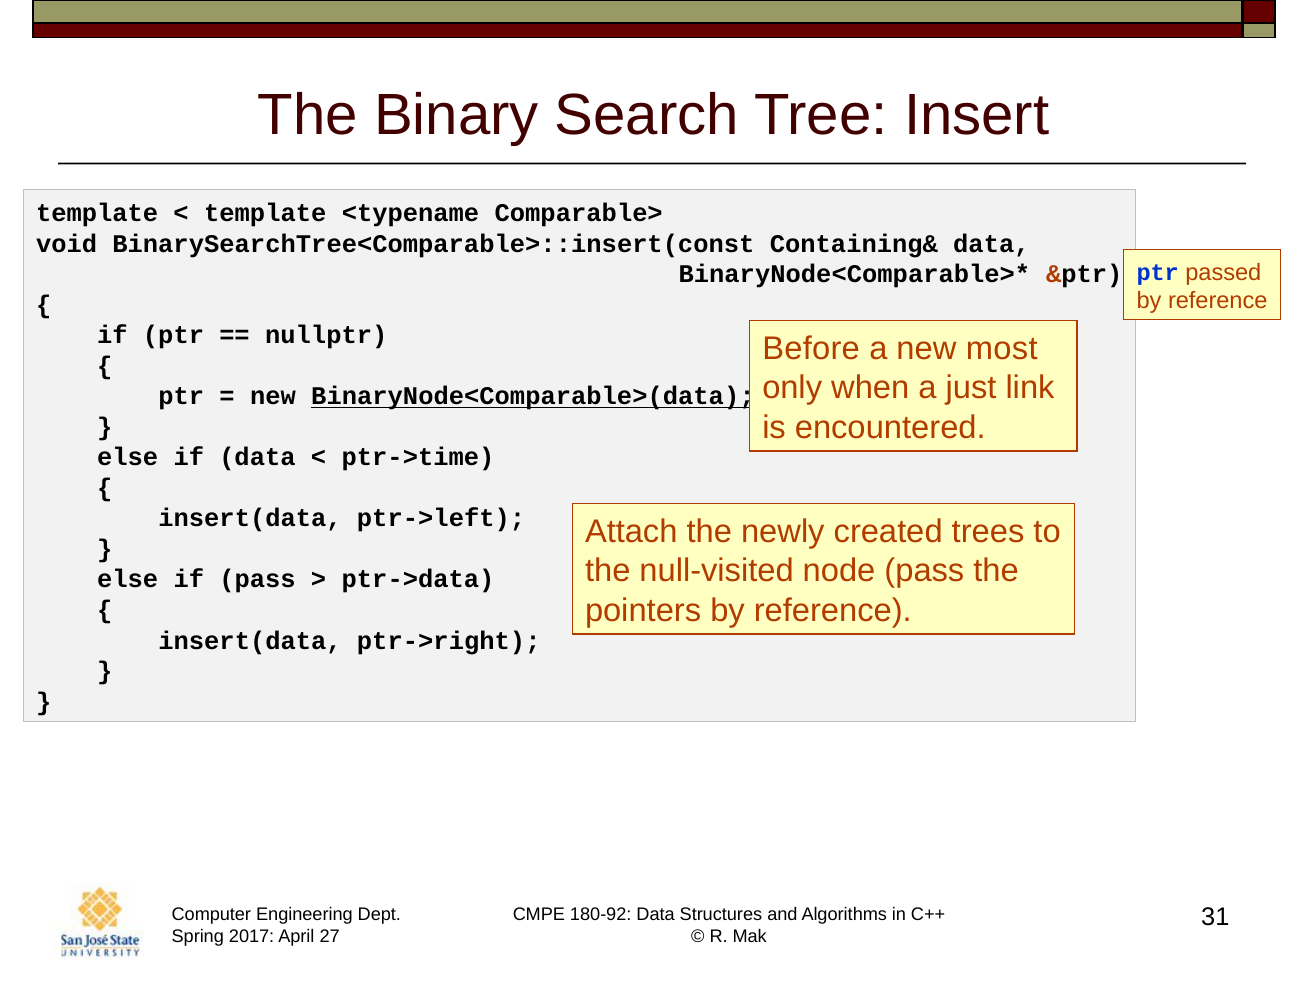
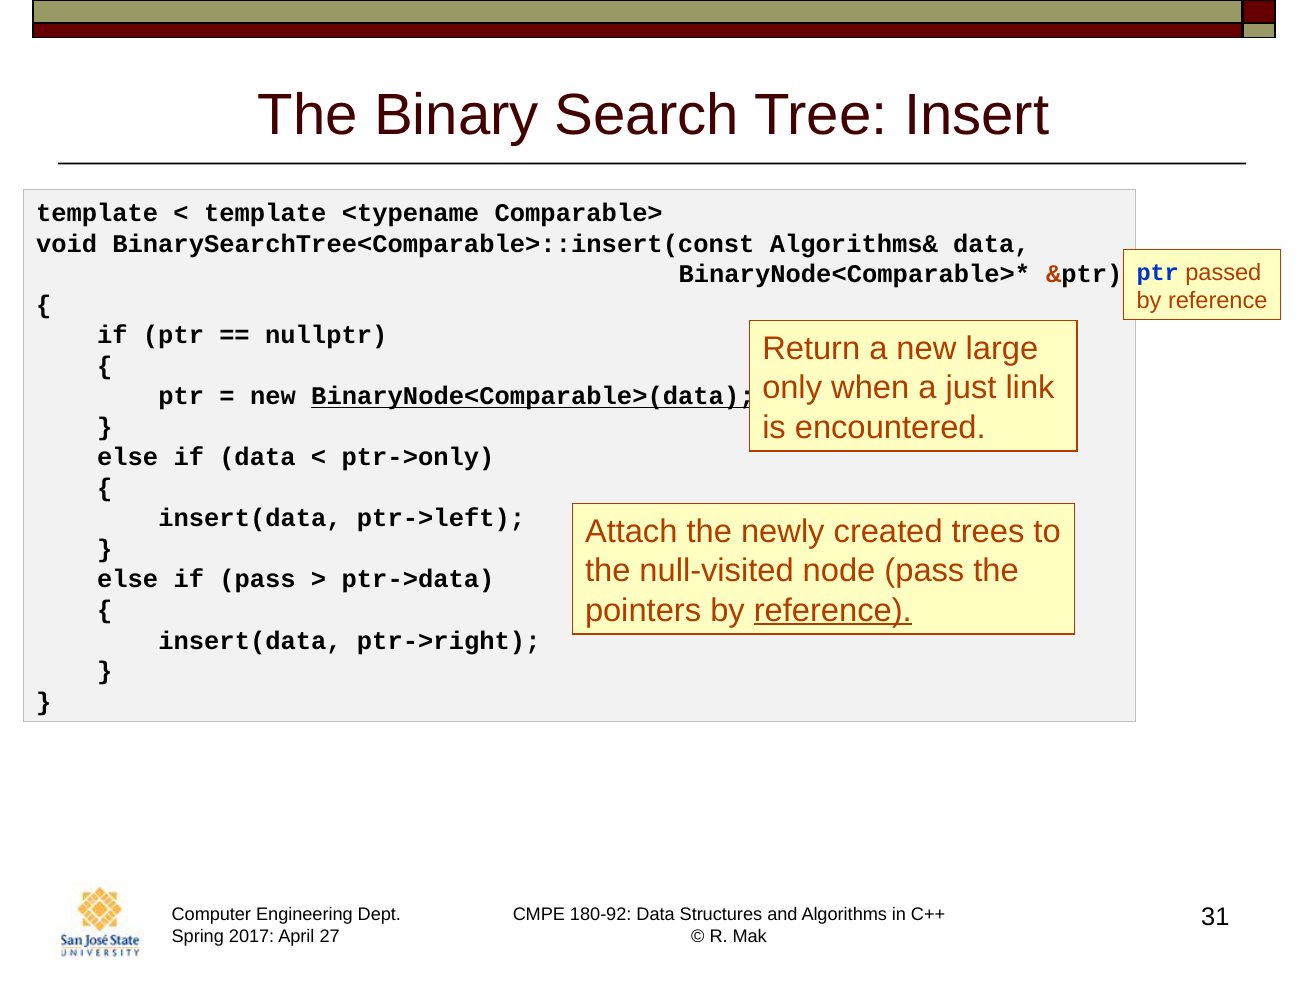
Containing&: Containing& -> Algorithms& (854, 244)
Before: Before -> Return (811, 349)
most: most -> large (1002, 349)
ptr->time: ptr->time -> ptr->only (418, 457)
reference underline: none -> present (833, 610)
